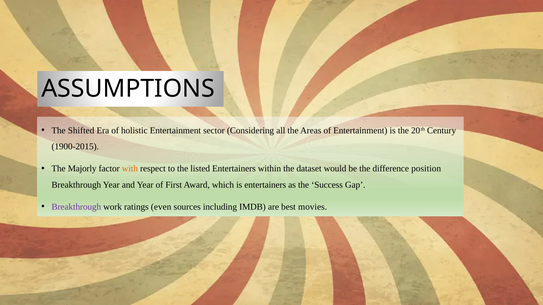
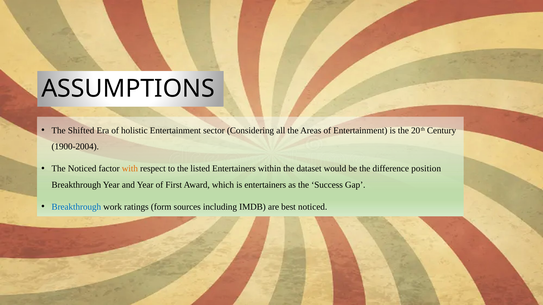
1900-2015: 1900-2015 -> 1900-2004 (75, 147)
The Majorly: Majorly -> Noticed (82, 169)
Breakthrough colour: purple -> blue (76, 207)
even: even -> form (161, 207)
best movies: movies -> noticed (313, 207)
